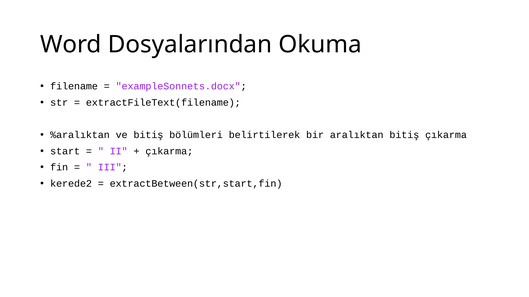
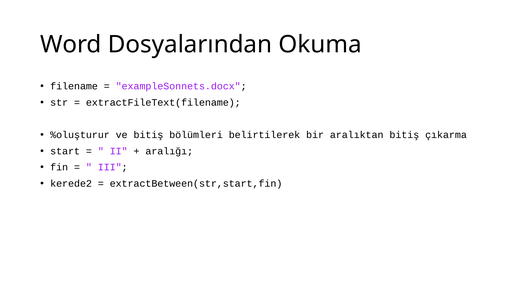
%aralıktan: %aralıktan -> %oluşturur (80, 135)
çıkarma: çıkarma -> aralığı (169, 151)
